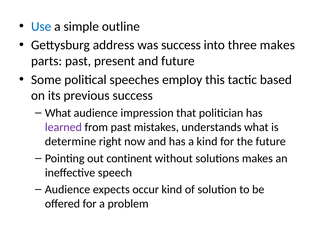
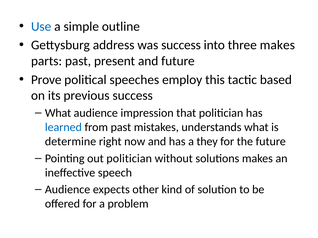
Some: Some -> Prove (46, 80)
learned colour: purple -> blue (63, 128)
a kind: kind -> they (207, 142)
out continent: continent -> politician (129, 159)
occur: occur -> other (146, 190)
